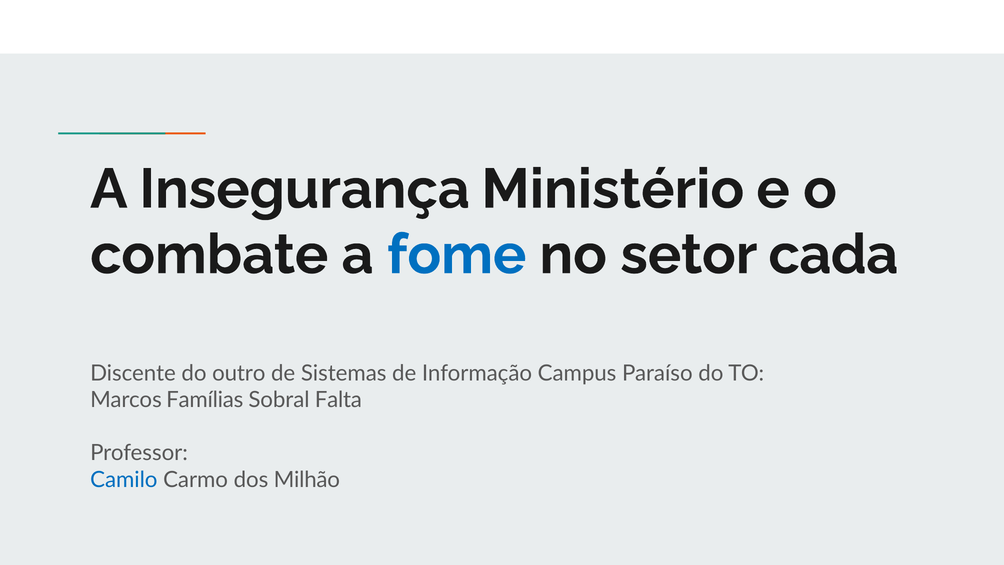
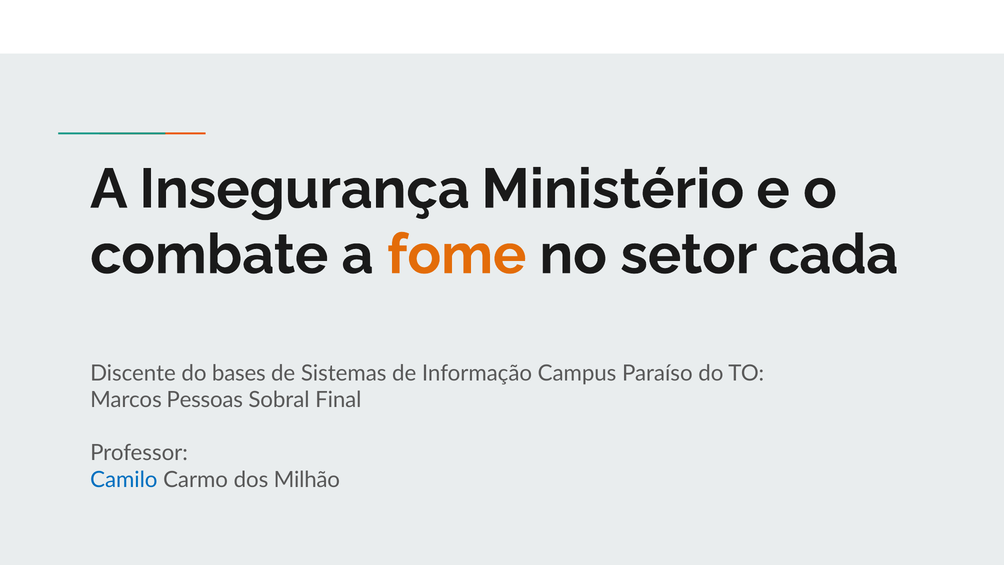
fome colour: blue -> orange (457, 255)
outro: outro -> bases (239, 373)
Famílias: Famílias -> Pessoas (205, 400)
Falta: Falta -> Final (338, 400)
